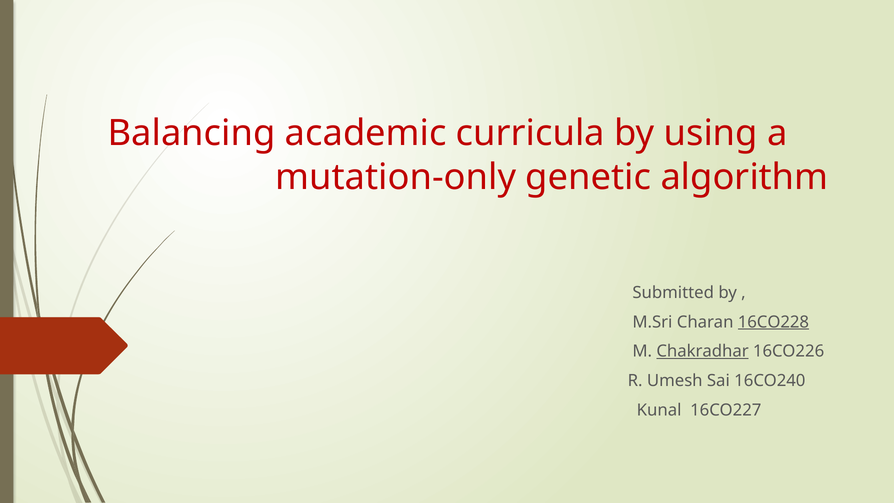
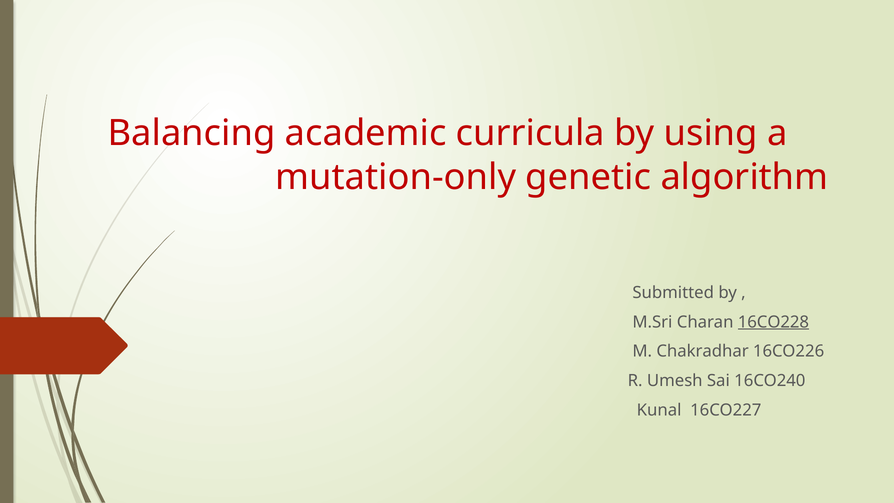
Chakradhar underline: present -> none (703, 351)
